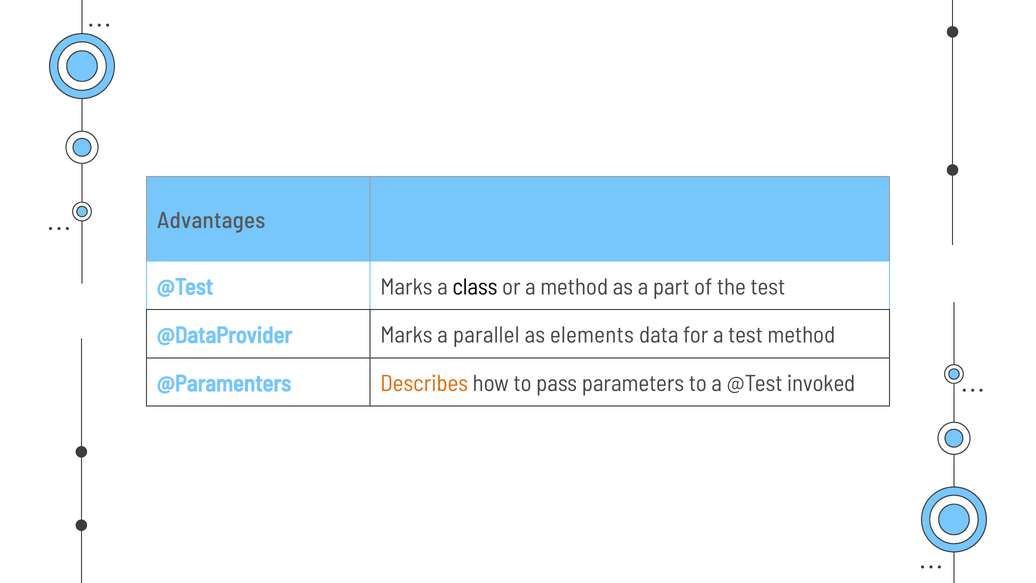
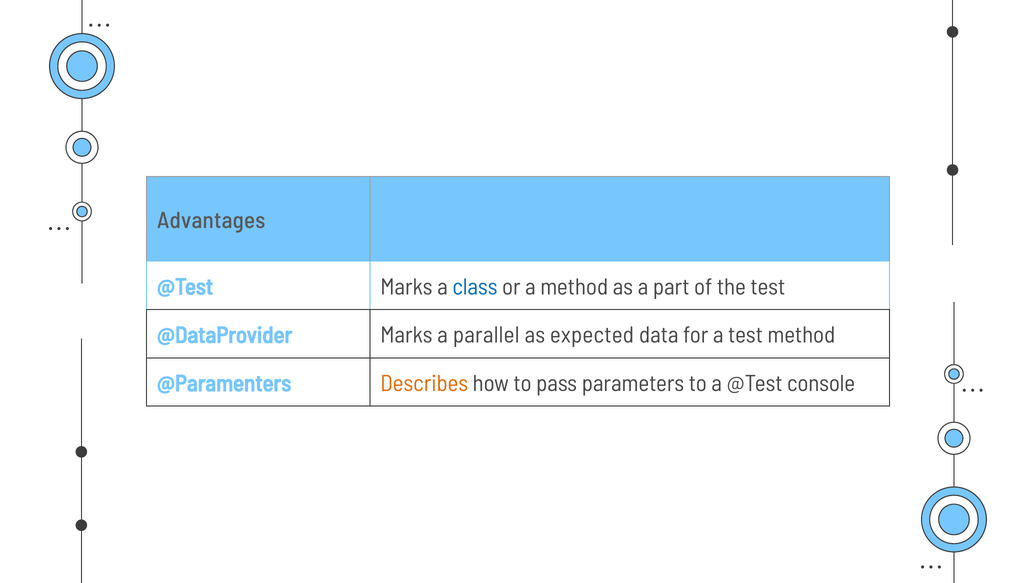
class colour: black -> blue (475, 287)
elements: elements -> expected (592, 335)
invoked: invoked -> console (821, 383)
